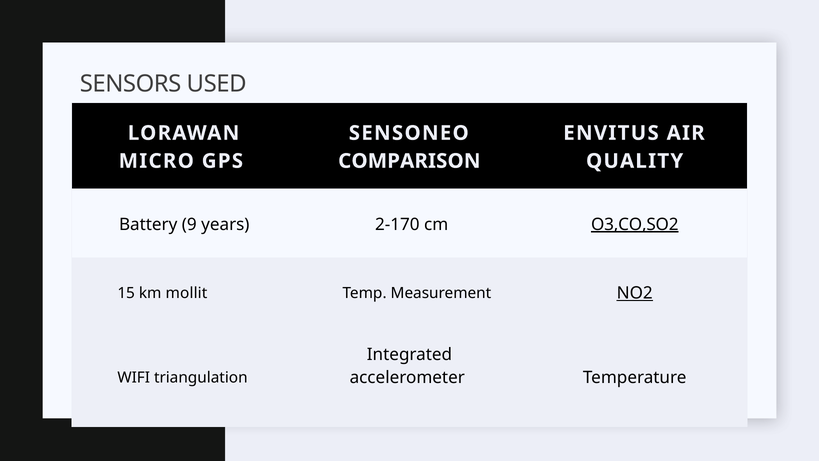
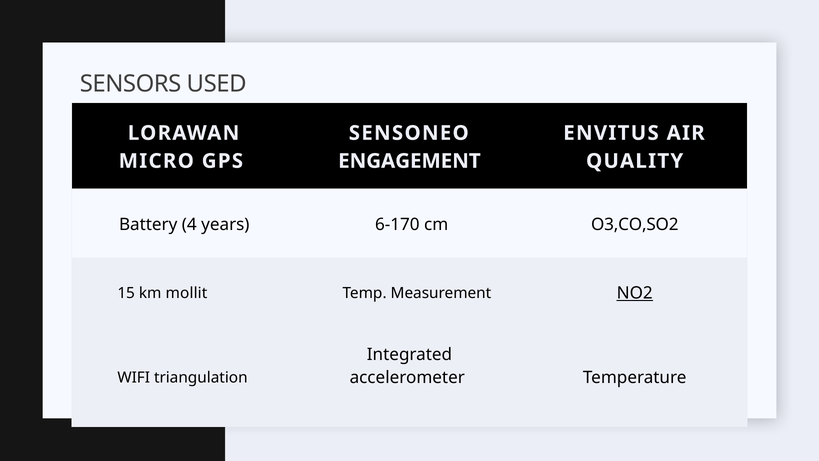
COMPARISON: COMPARISON -> ENGAGEMENT (409, 161)
9: 9 -> 4 (189, 224)
2-170: 2-170 -> 6-170 (397, 224)
O3,CO,SO2 underline: present -> none (635, 224)
